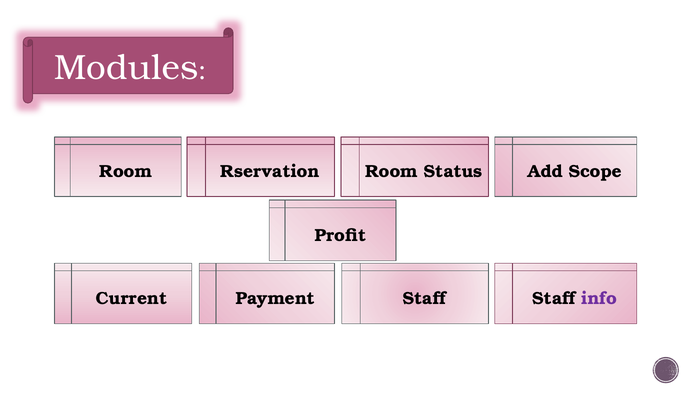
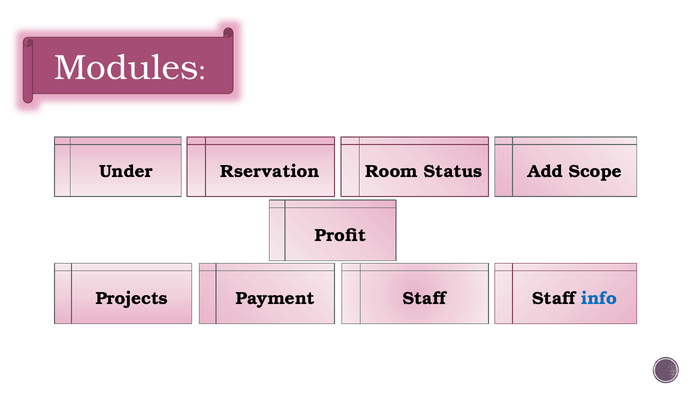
Room: Room -> Under (126, 172)
Current: Current -> Projects (132, 298)
info colour: purple -> blue (599, 298)
